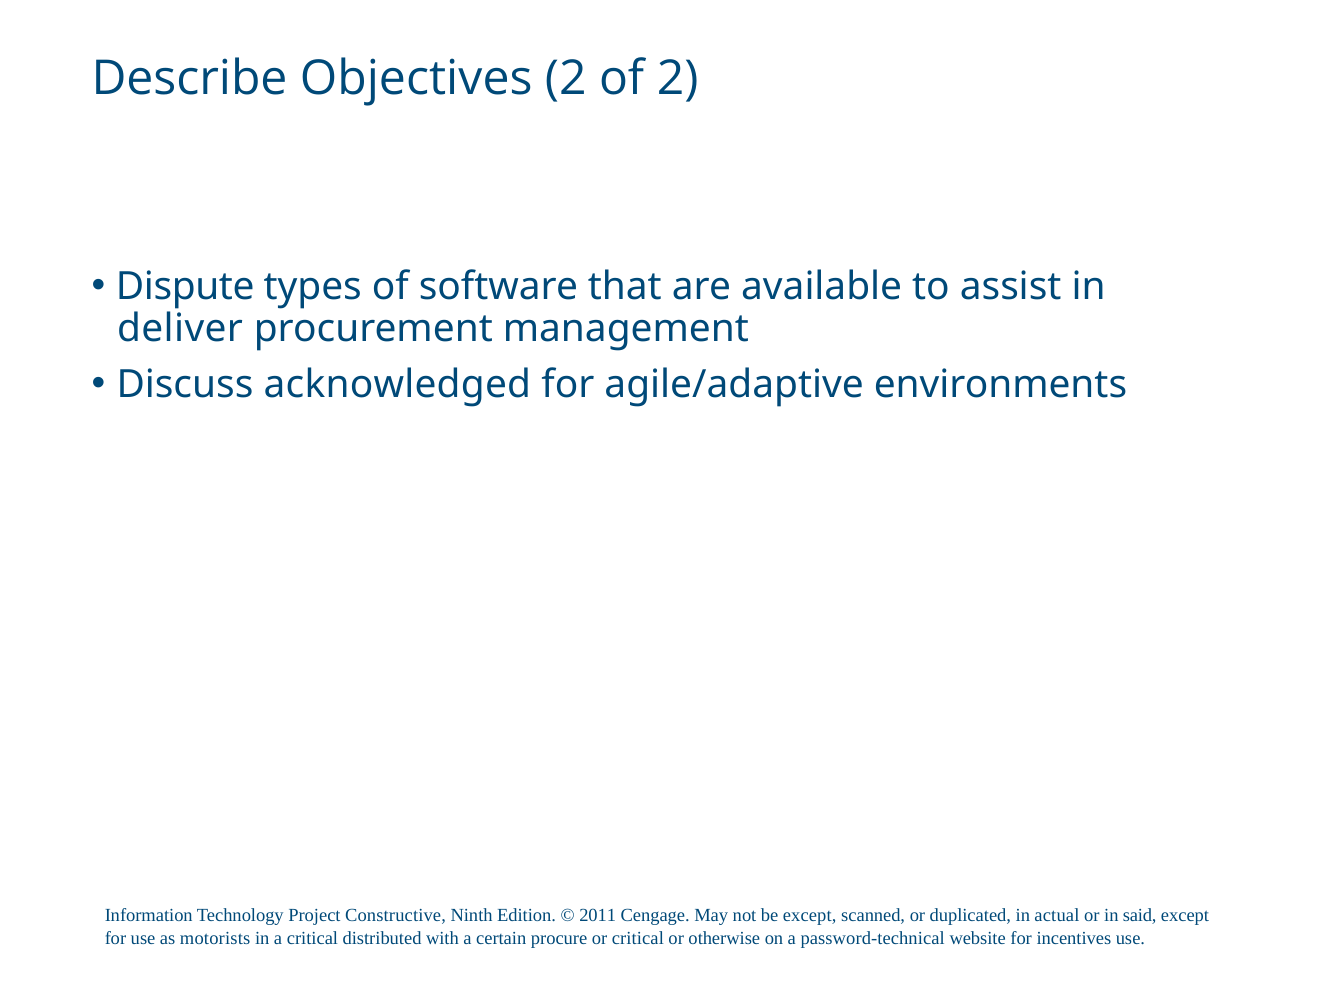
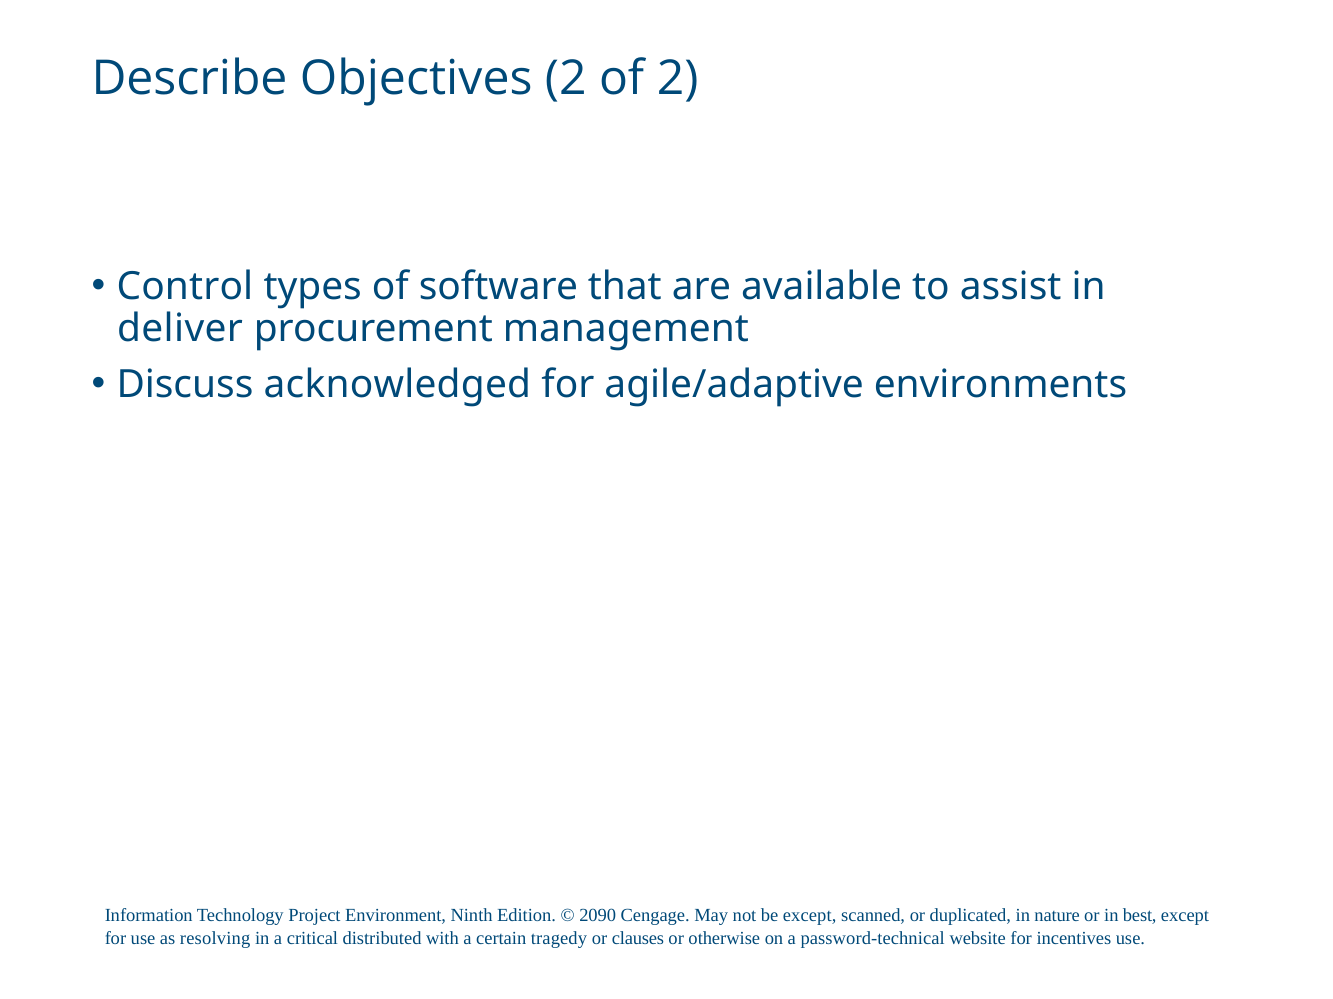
Dispute: Dispute -> Control (185, 287)
Constructive: Constructive -> Environment (396, 916)
2011: 2011 -> 2090 (598, 916)
actual: actual -> nature (1057, 916)
said: said -> best (1140, 916)
motorists: motorists -> resolving (215, 939)
procure: procure -> tragedy (559, 939)
or critical: critical -> clauses (638, 939)
